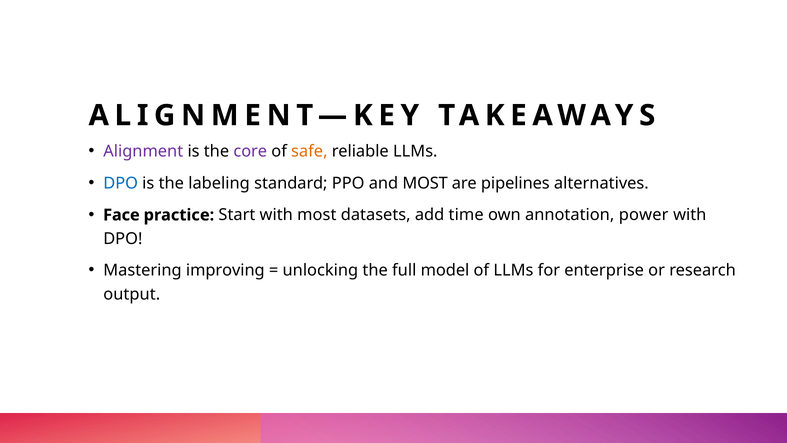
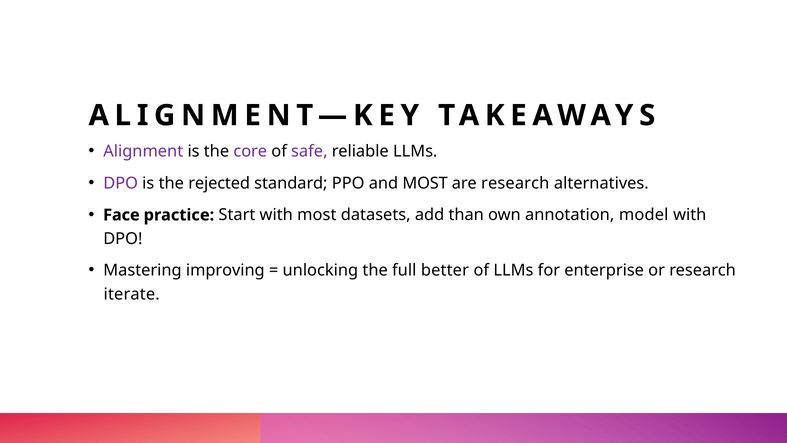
safe colour: orange -> purple (309, 151)
DPO colour: blue -> purple (121, 183)
labeling: labeling -> rejected (219, 183)
are pipelines: pipelines -> research (515, 183)
time: time -> than (466, 215)
power: power -> model (644, 215)
model: model -> better (445, 270)
output: output -> iterate (132, 294)
